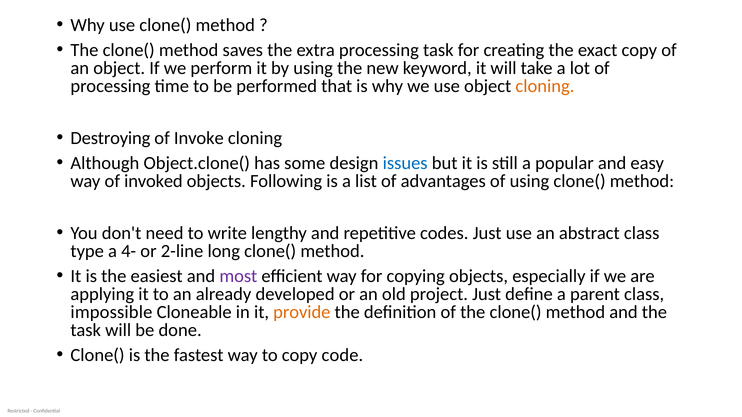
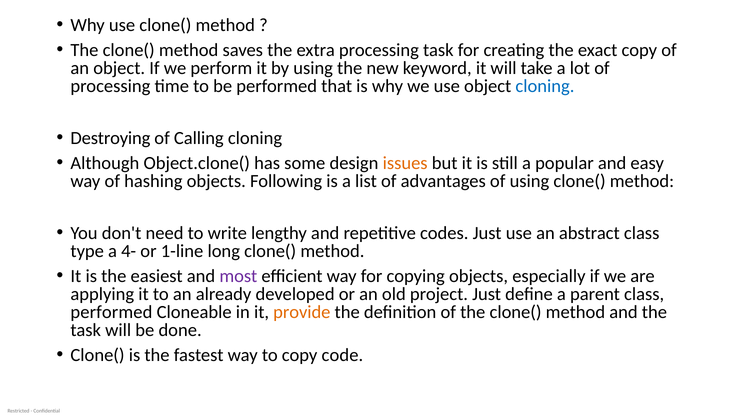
cloning colour: orange -> blue (545, 86)
Invoke: Invoke -> Calling (199, 138)
issues colour: blue -> orange (405, 163)
invoked: invoked -> hashing (153, 181)
2-line: 2-line -> 1-line (182, 251)
impossible: impossible -> performed (111, 312)
